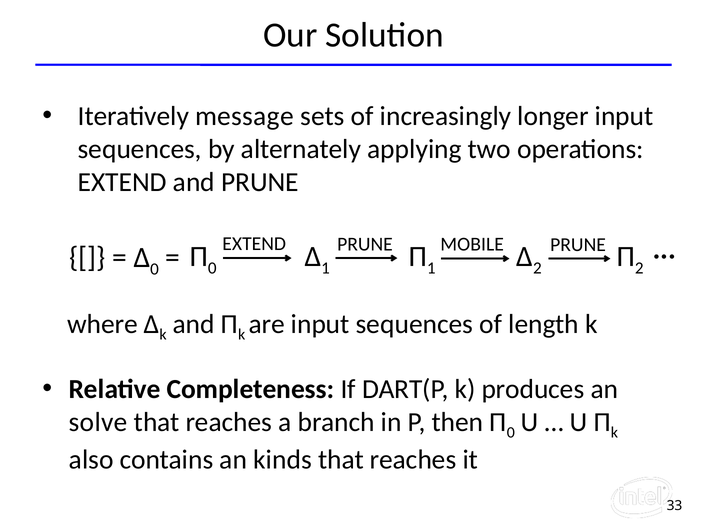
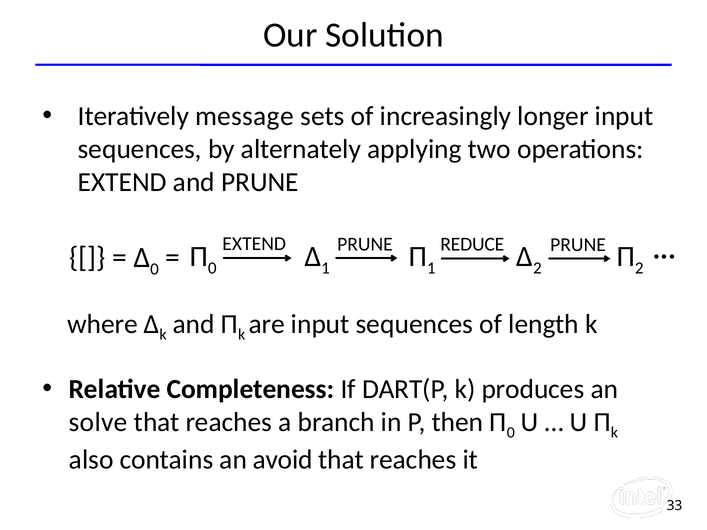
MOBILE: MOBILE -> REDUCE (472, 244)
kinds: kinds -> avoid (283, 460)
